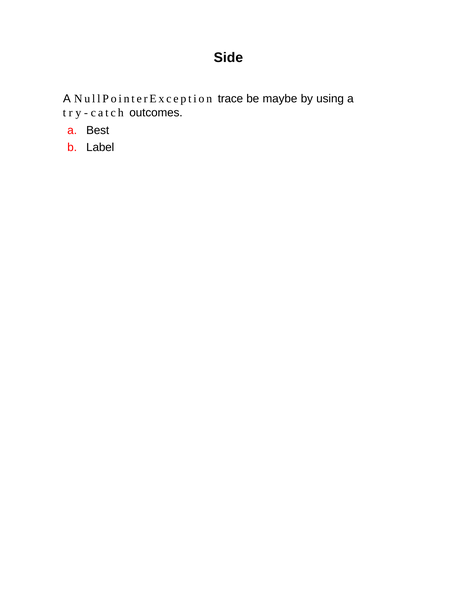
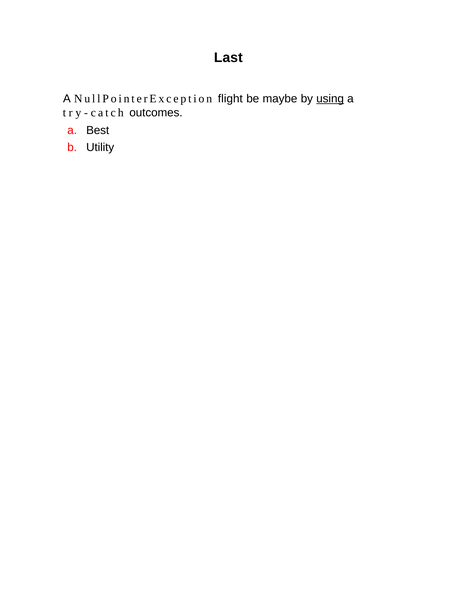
Side: Side -> Last (228, 58)
trace: trace -> flight (230, 99)
using underline: none -> present (330, 99)
Label: Label -> Utility (100, 147)
